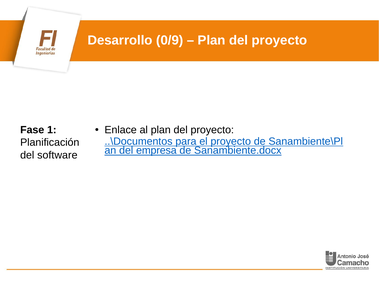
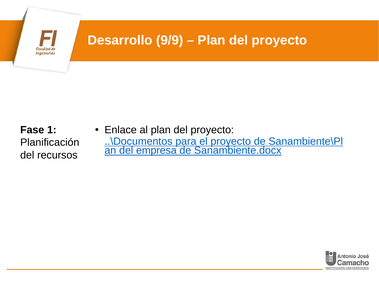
0/9: 0/9 -> 9/9 (170, 40)
software: software -> recursos (57, 155)
